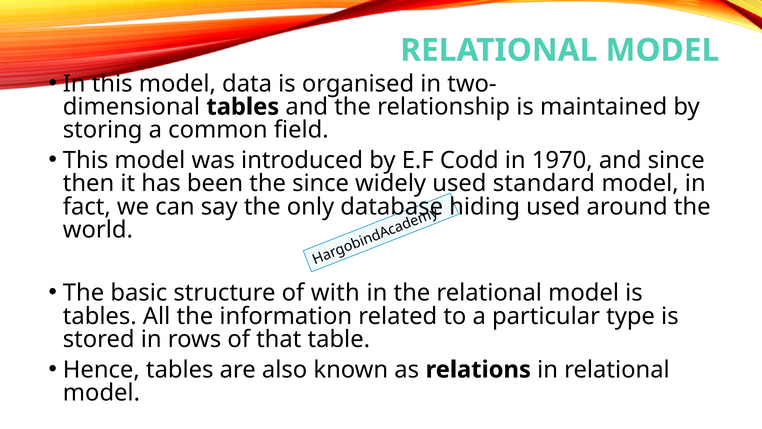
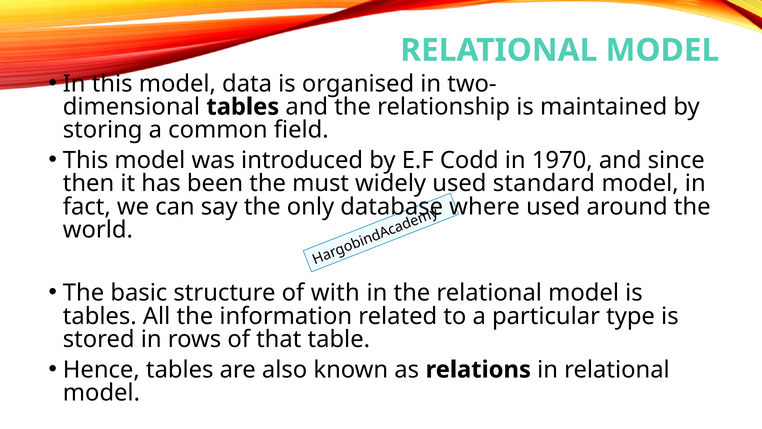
the since: since -> must (321, 183)
hiding: hiding -> where (485, 207)
